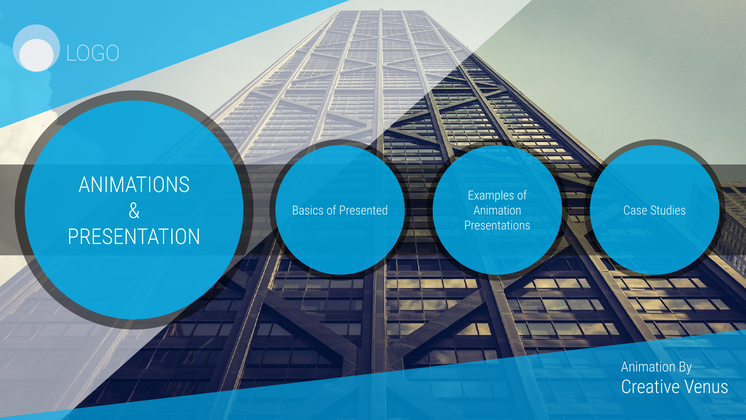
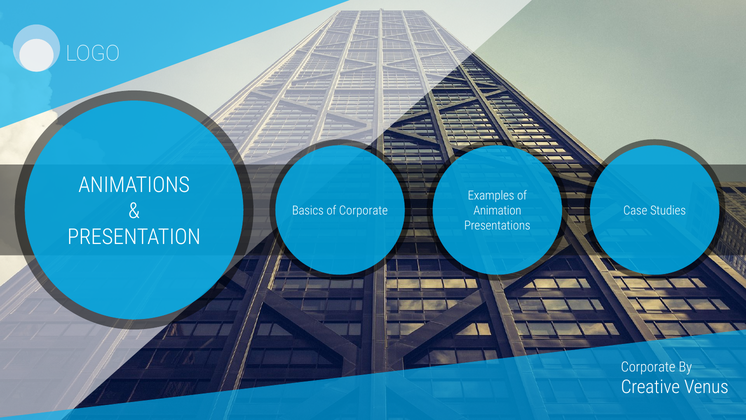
of Presented: Presented -> Corporate (363, 211)
Animation: Animation -> Corporate (648, 367)
